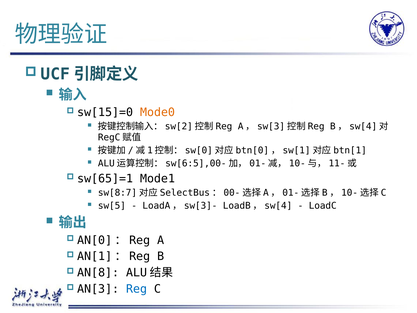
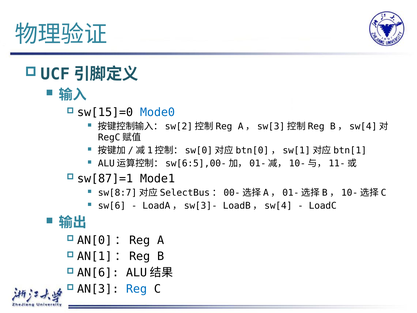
Mode0 colour: orange -> blue (157, 112)
sw[65]=1: sw[65]=1 -> sw[87]=1 (105, 178)
sw[5: sw[5 -> sw[6 (112, 206)
AN[8: AN[8 -> AN[6 (98, 272)
